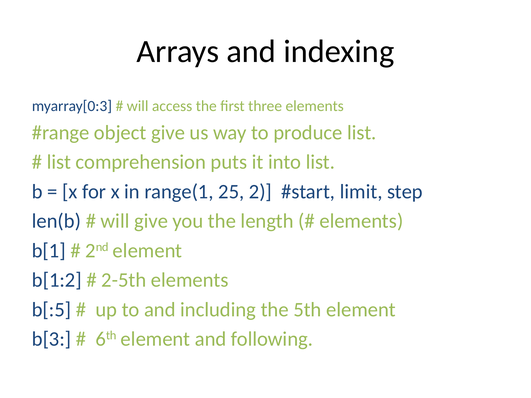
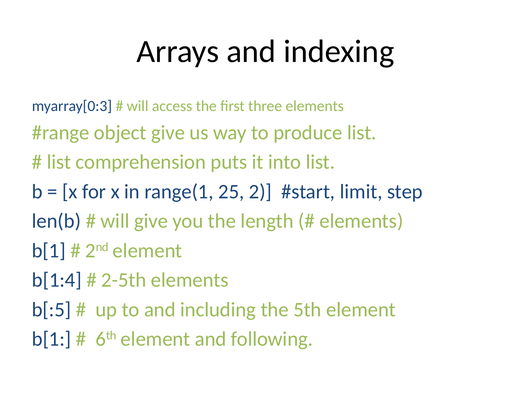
b[1:2: b[1:2 -> b[1:4 (57, 280)
b[3: b[3 -> b[1 (52, 339)
